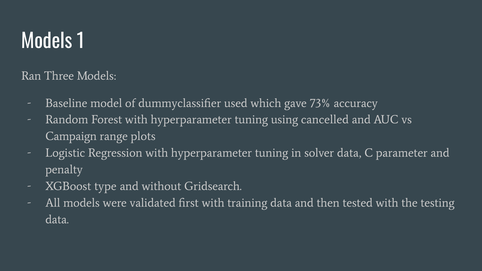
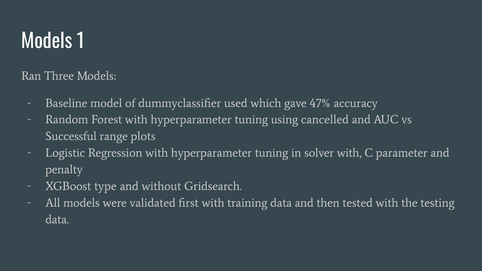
73%: 73% -> 47% (320, 103)
Campaign: Campaign -> Successful (71, 136)
solver data: data -> with (349, 153)
